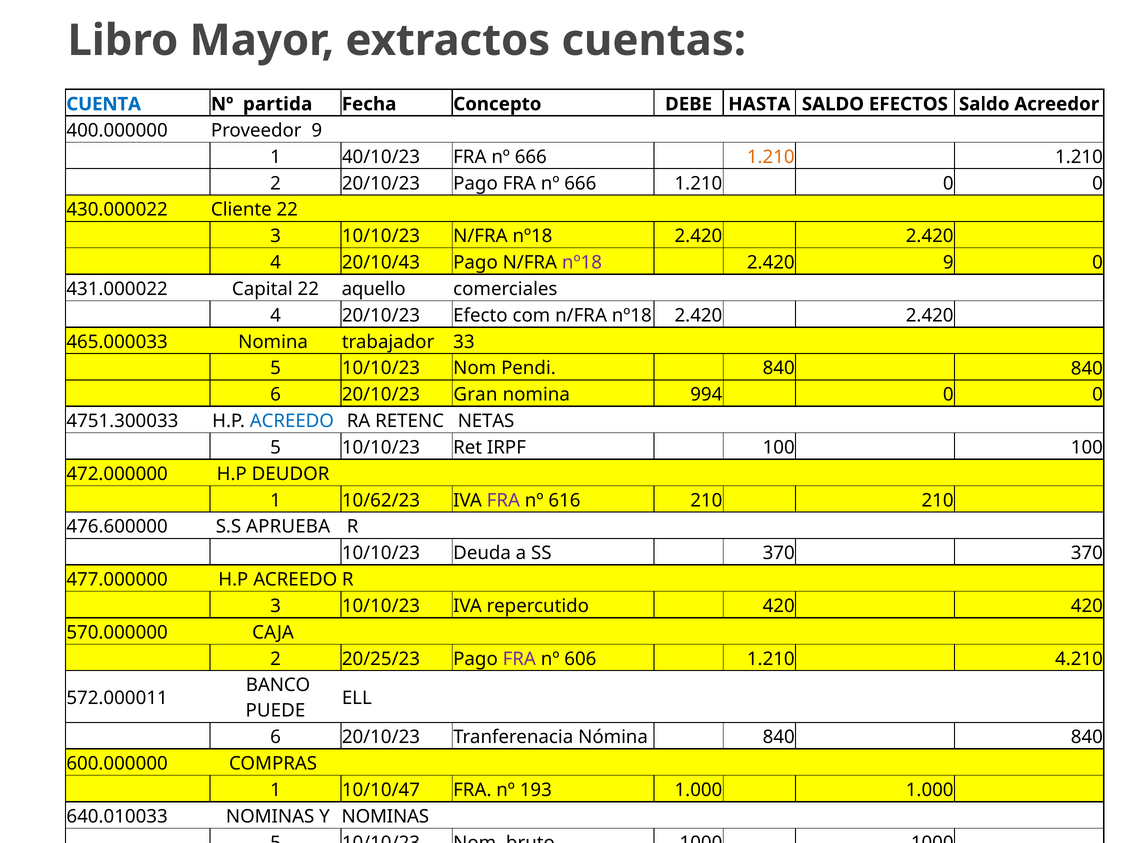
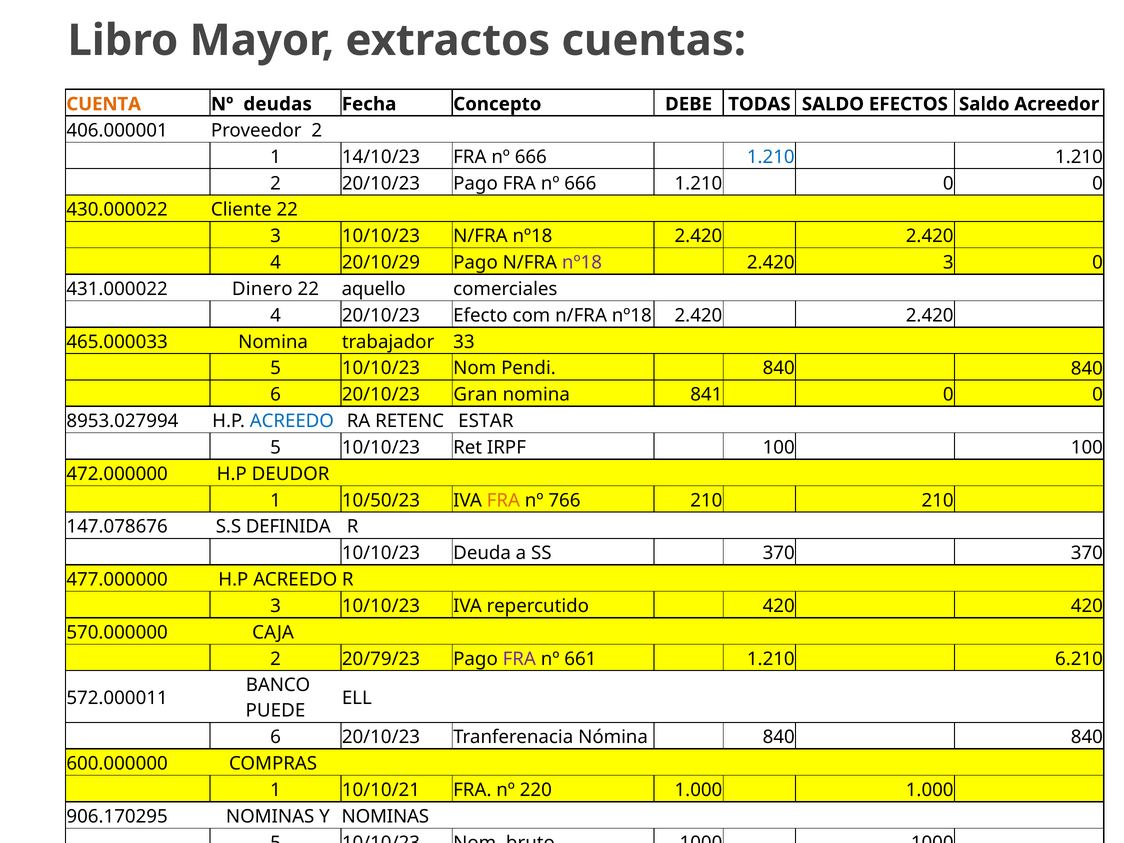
CUENTA colour: blue -> orange (104, 104)
partida: partida -> deudas (278, 104)
HASTA: HASTA -> TODAS (759, 104)
400.000000: 400.000000 -> 406.000001 (117, 131)
Proveedor 9: 9 -> 2 (317, 131)
40/10/23: 40/10/23 -> 14/10/23 (381, 157)
1.210 colour: orange -> blue (771, 157)
20/10/43: 20/10/43 -> 20/10/29 (381, 263)
2.420 9: 9 -> 3 (948, 263)
Capital: Capital -> Dinero (262, 289)
994: 994 -> 841 (706, 395)
4751.300033: 4751.300033 -> 8953.027994 (122, 421)
NETAS: NETAS -> ESTAR (486, 421)
10/62/23: 10/62/23 -> 10/50/23 (381, 500)
FRA colour: purple -> orange (503, 500)
616: 616 -> 766 (564, 500)
476.600000: 476.600000 -> 147.078676 (117, 527)
APRUEBA: APRUEBA -> DEFINIDA (288, 527)
20/25/23: 20/25/23 -> 20/79/23 (381, 659)
606: 606 -> 661 (580, 659)
4.210: 4.210 -> 6.210 (1079, 659)
10/10/47: 10/10/47 -> 10/10/21 (381, 790)
193: 193 -> 220 (536, 790)
640.010033: 640.010033 -> 906.170295 (117, 816)
